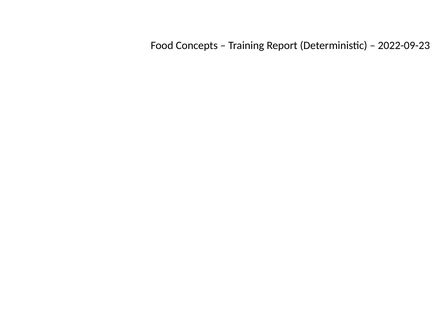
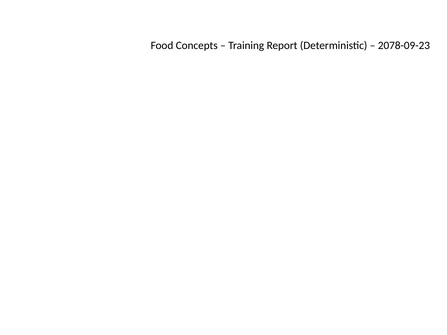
2022-09-23: 2022-09-23 -> 2078-09-23 (404, 45)
